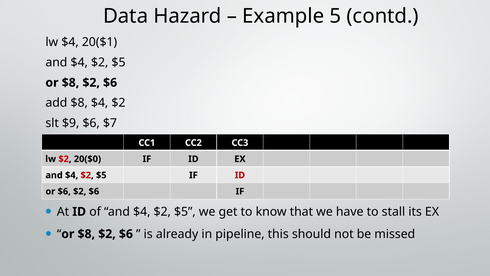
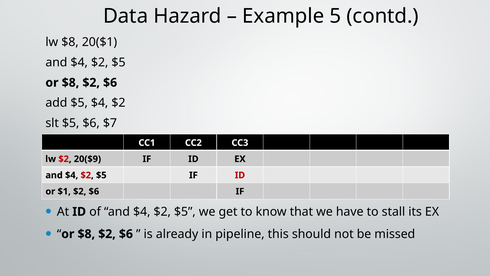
lw $4: $4 -> $8 (70, 42)
add $8: $8 -> $5 (79, 103)
slt $9: $9 -> $5 (71, 123)
20($0: 20($0 -> 20($9 (87, 159)
or $6: $6 -> $1 (64, 191)
